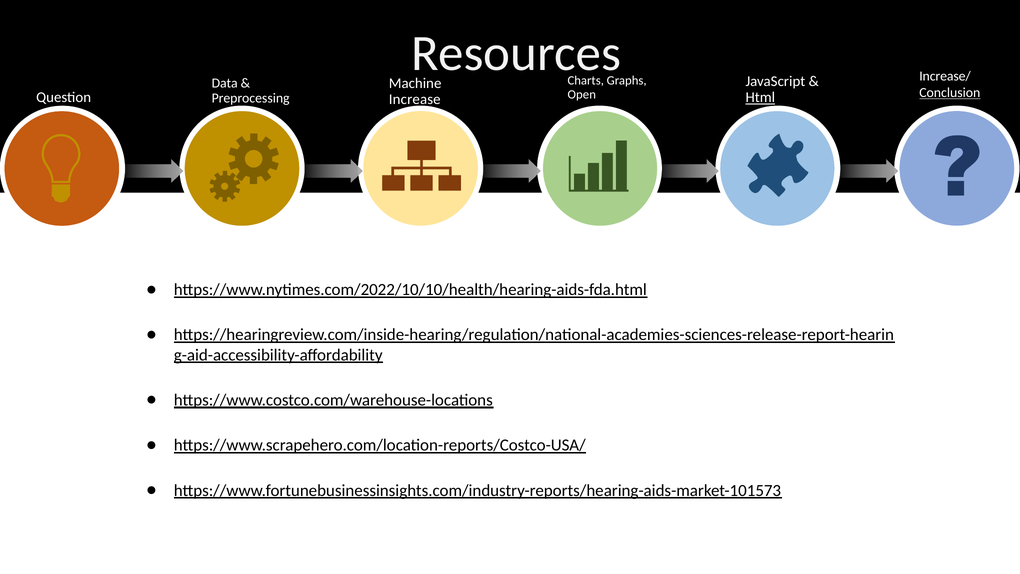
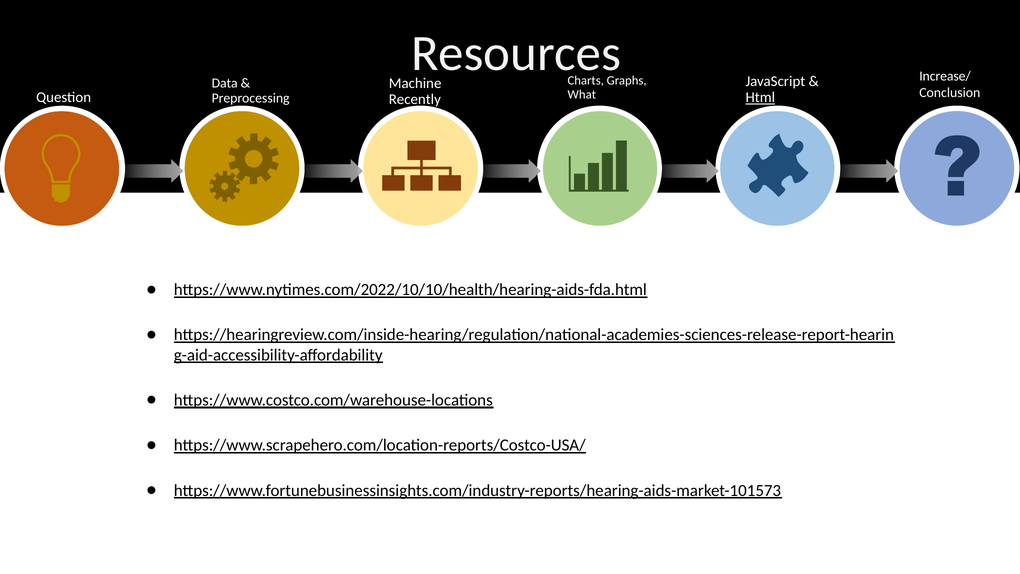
Conclusion underline: present -> none (950, 93)
Open: Open -> What (582, 94)
Increase: Increase -> Recently (415, 99)
